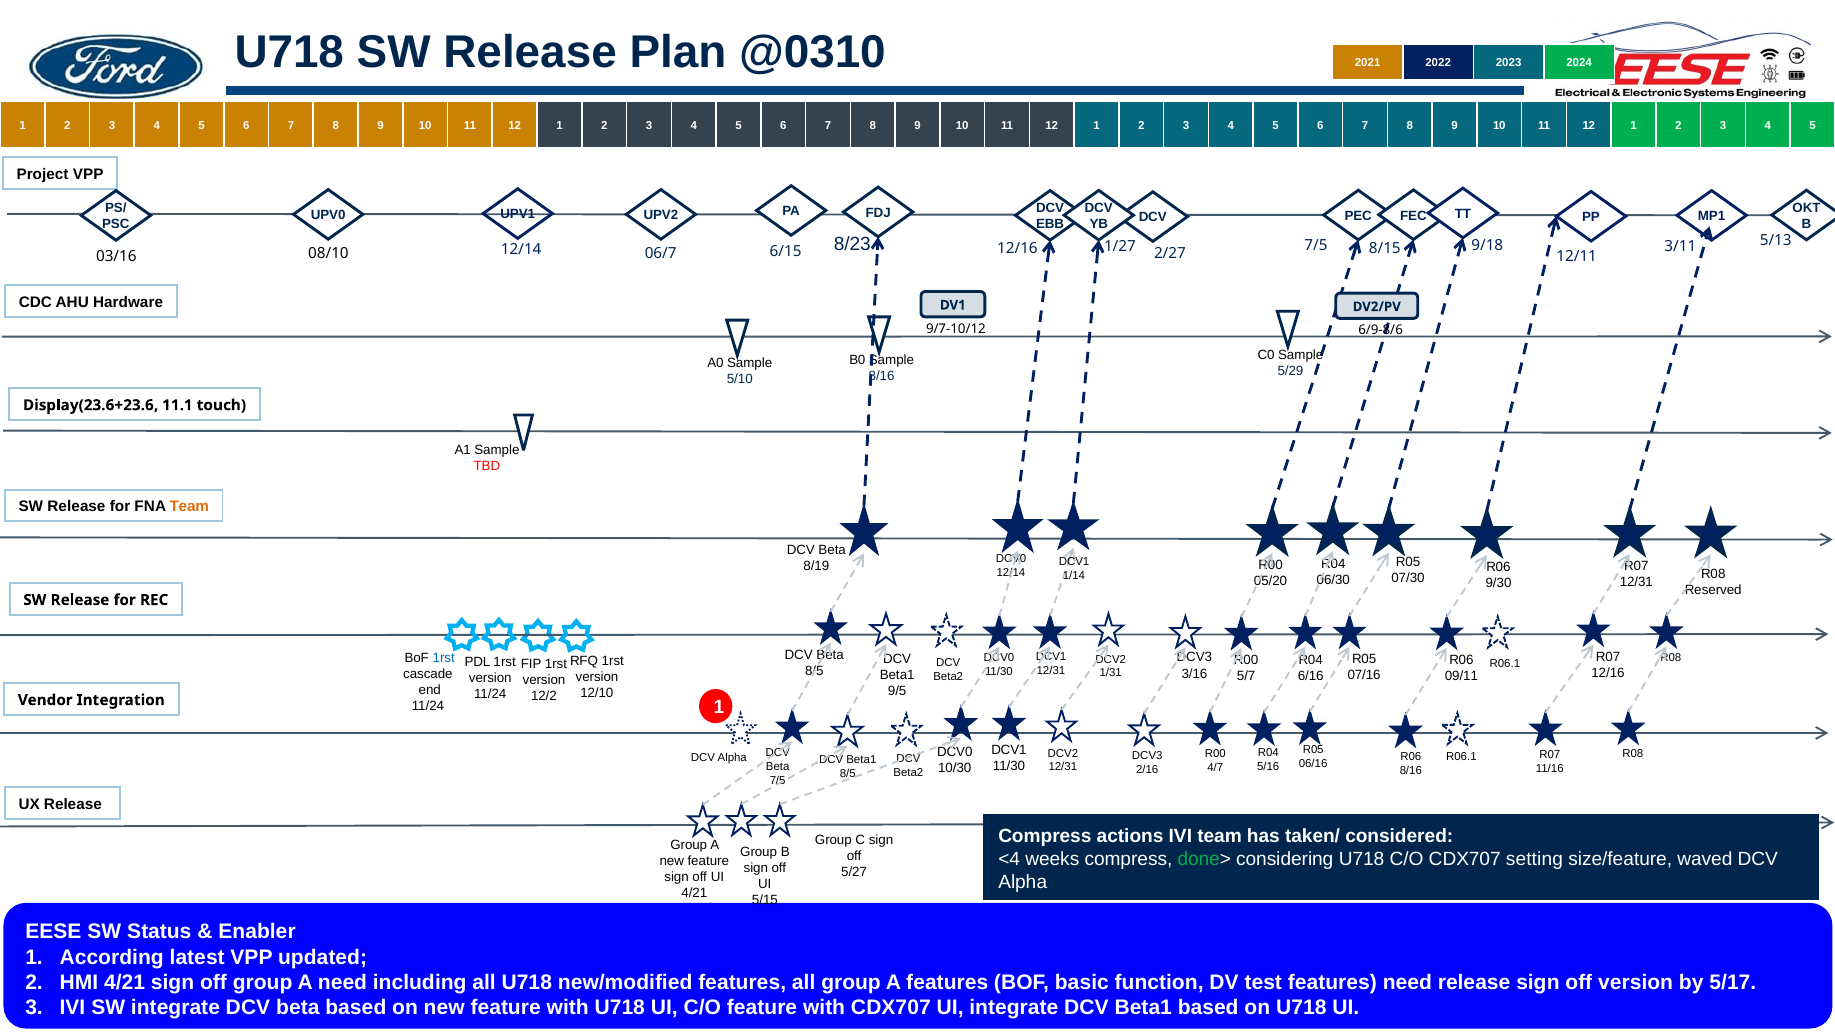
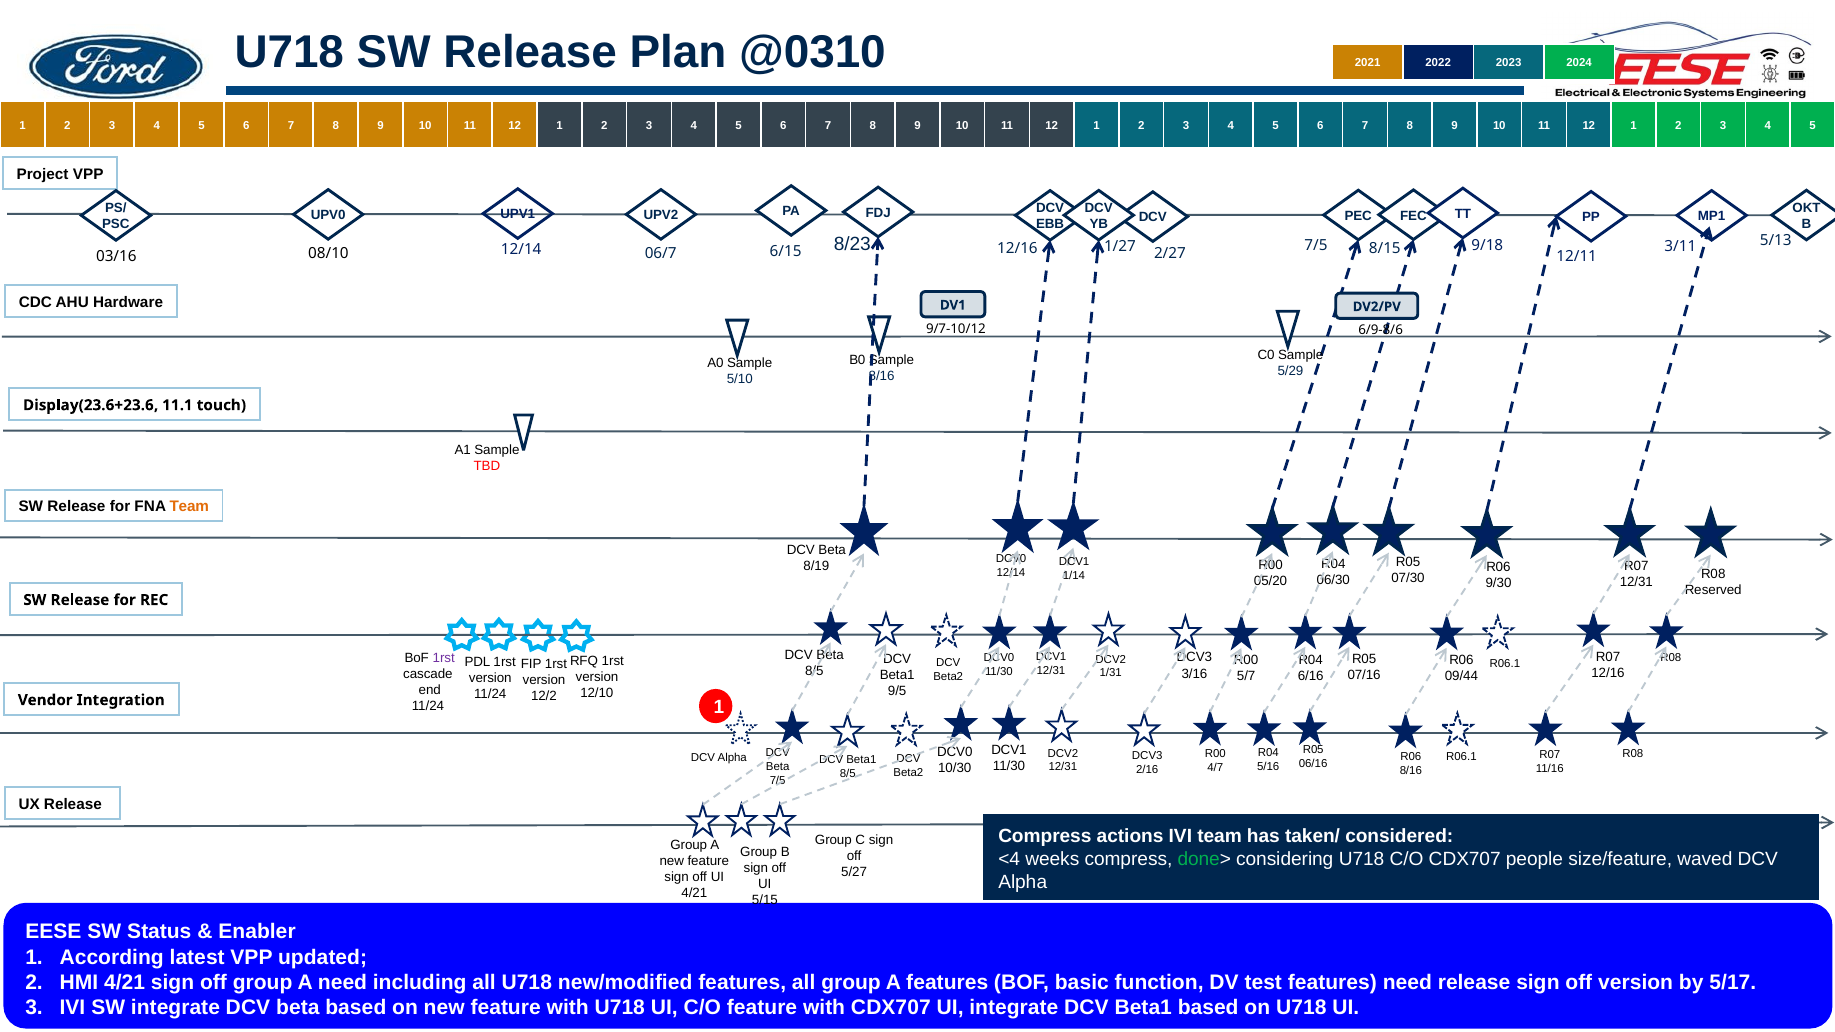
1rst colour: blue -> purple (444, 658)
09/11: 09/11 -> 09/44 (1461, 676)
setting: setting -> people (1534, 859)
